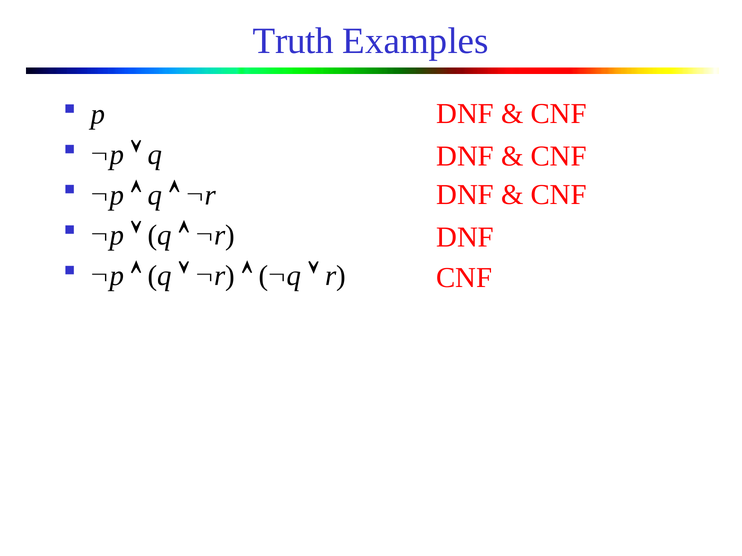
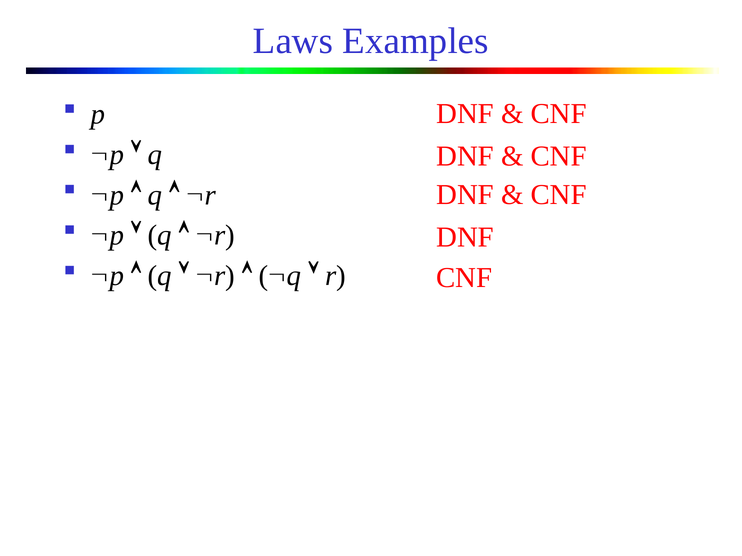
Truth: Truth -> Laws (293, 41)
